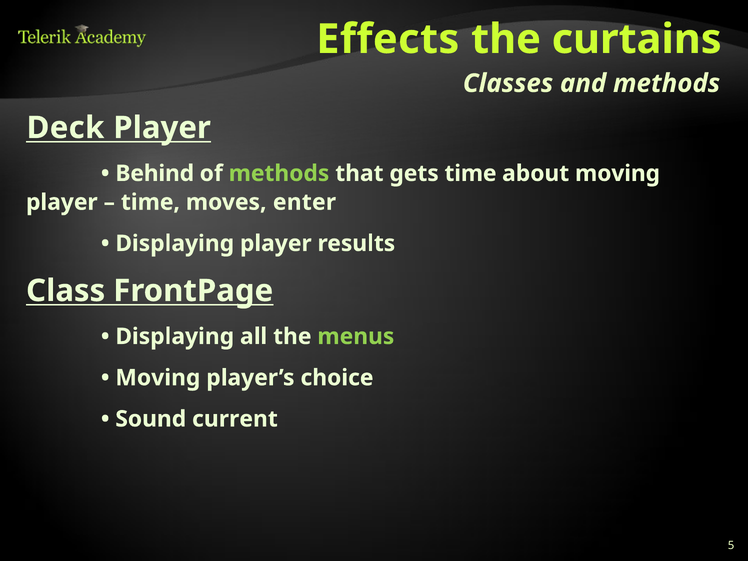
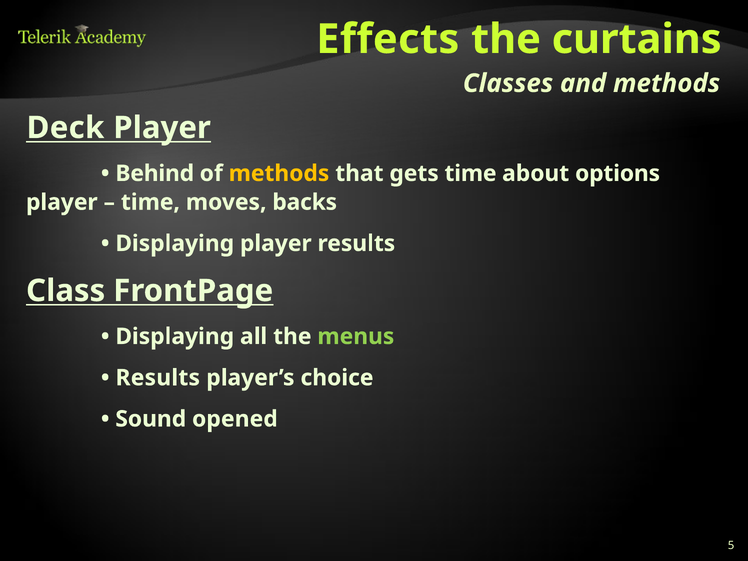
methods colour: light green -> yellow (279, 173)
about moving: moving -> options (618, 173)
enter: enter -> backs (305, 202)
Moving: Moving -> Results (158, 378)
current: current -> opened (235, 419)
